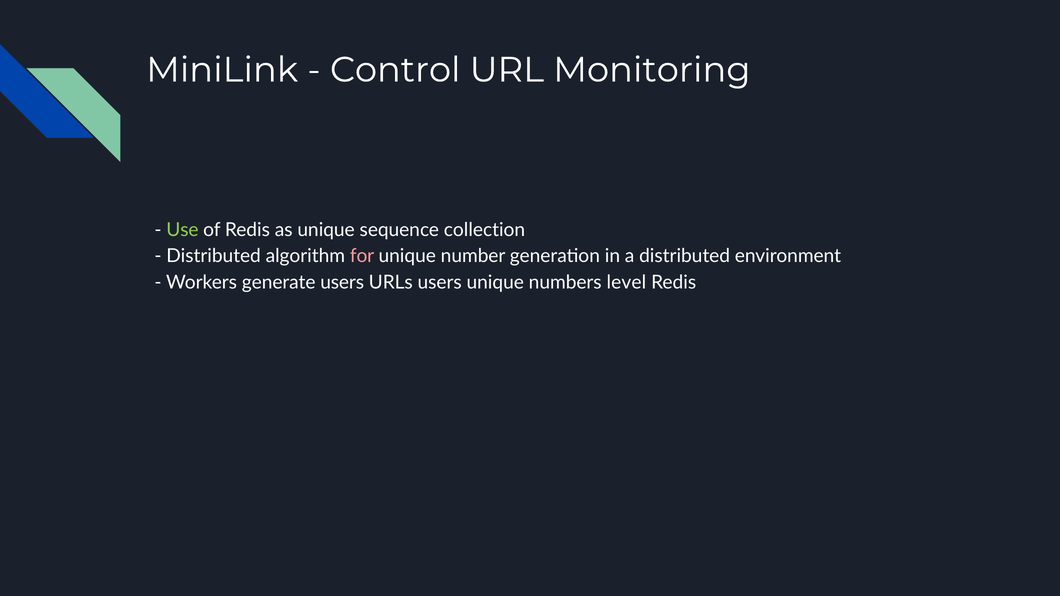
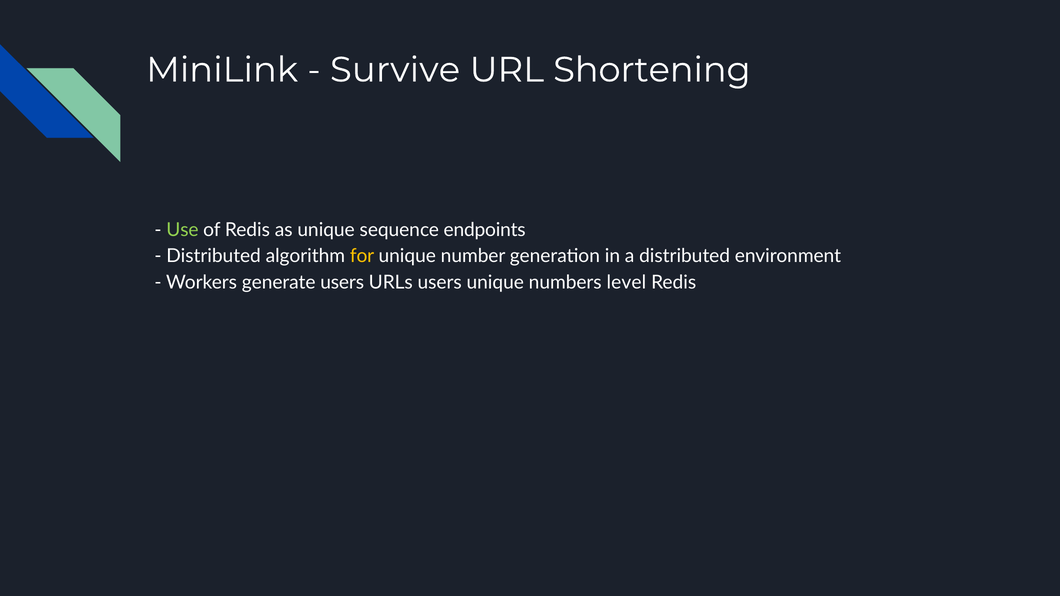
Control: Control -> Survive (395, 70)
Monitoring: Monitoring -> Shortening (652, 70)
collection: collection -> endpoints (485, 230)
for colour: pink -> yellow (362, 256)
